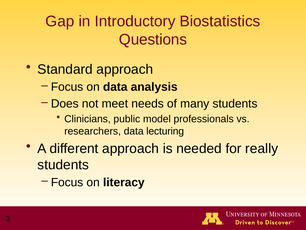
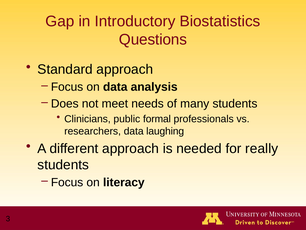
model: model -> formal (157, 119)
lecturing: lecturing -> laughing (165, 131)
